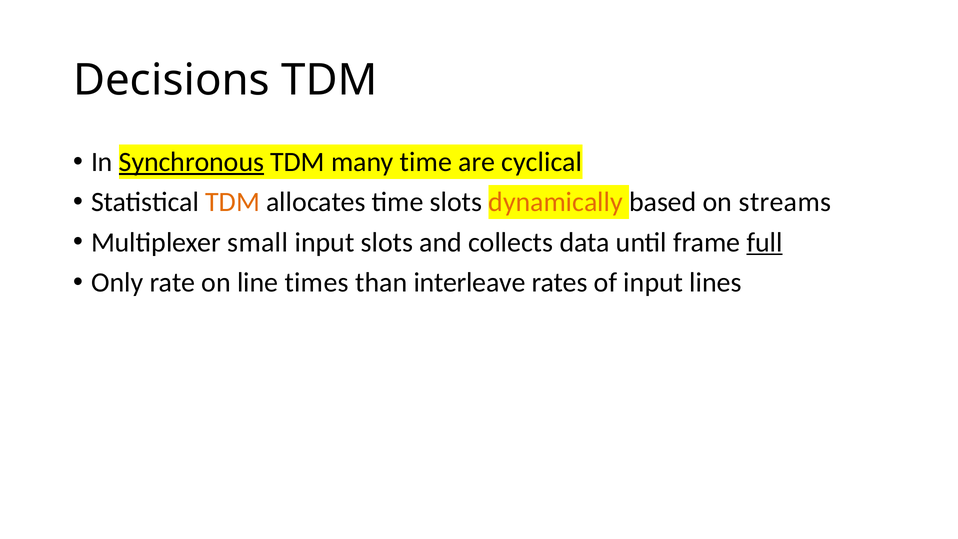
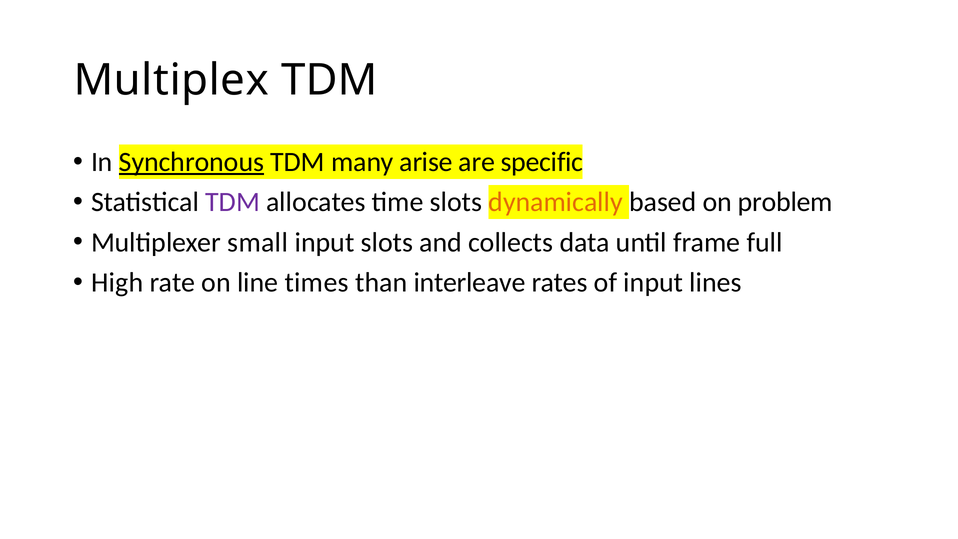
Decisions: Decisions -> Multiplex (171, 80)
many time: time -> arise (426, 162)
cyclical: cyclical -> specific (542, 162)
TDM colour: orange -> purple (233, 202)
streams: streams -> problem (785, 202)
full underline: present -> none (765, 242)
Only: Only -> High (117, 282)
